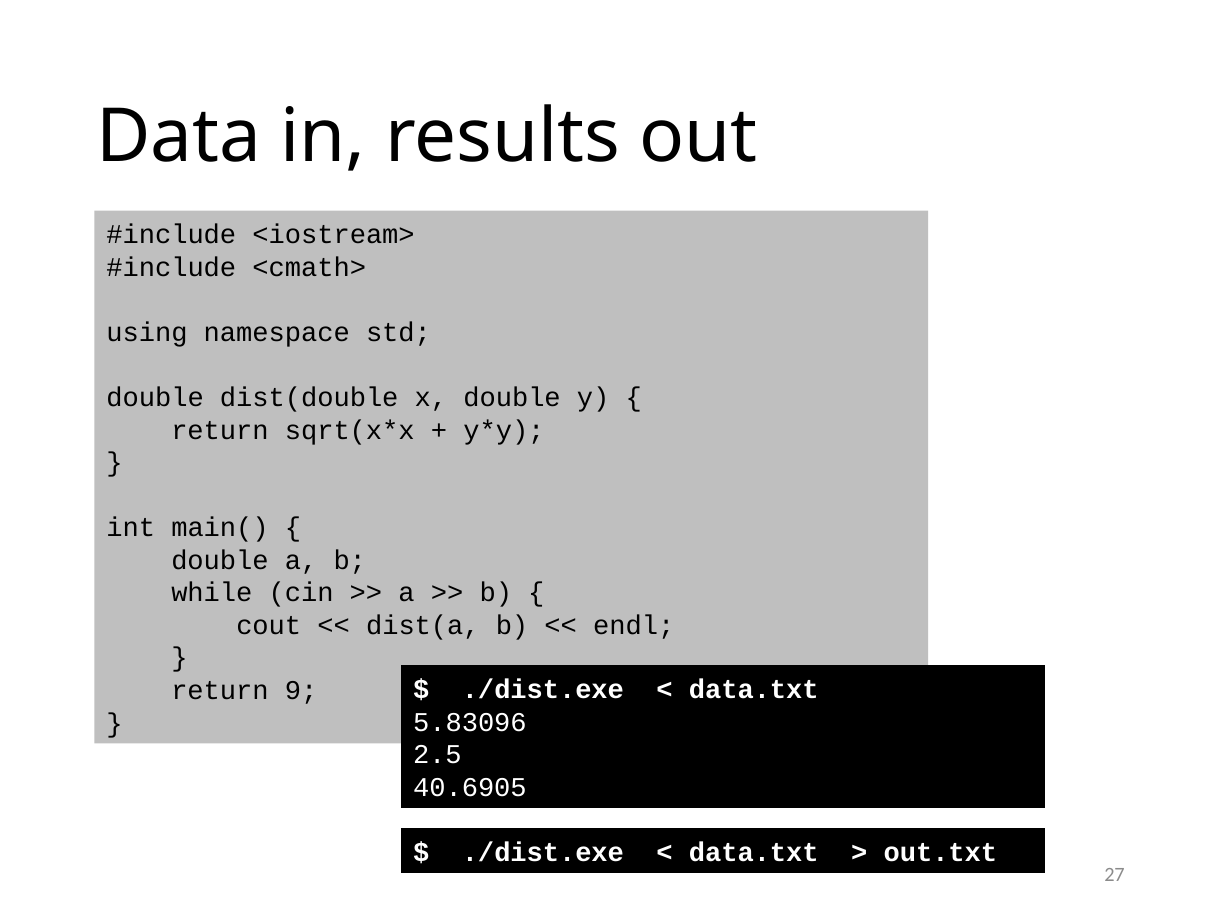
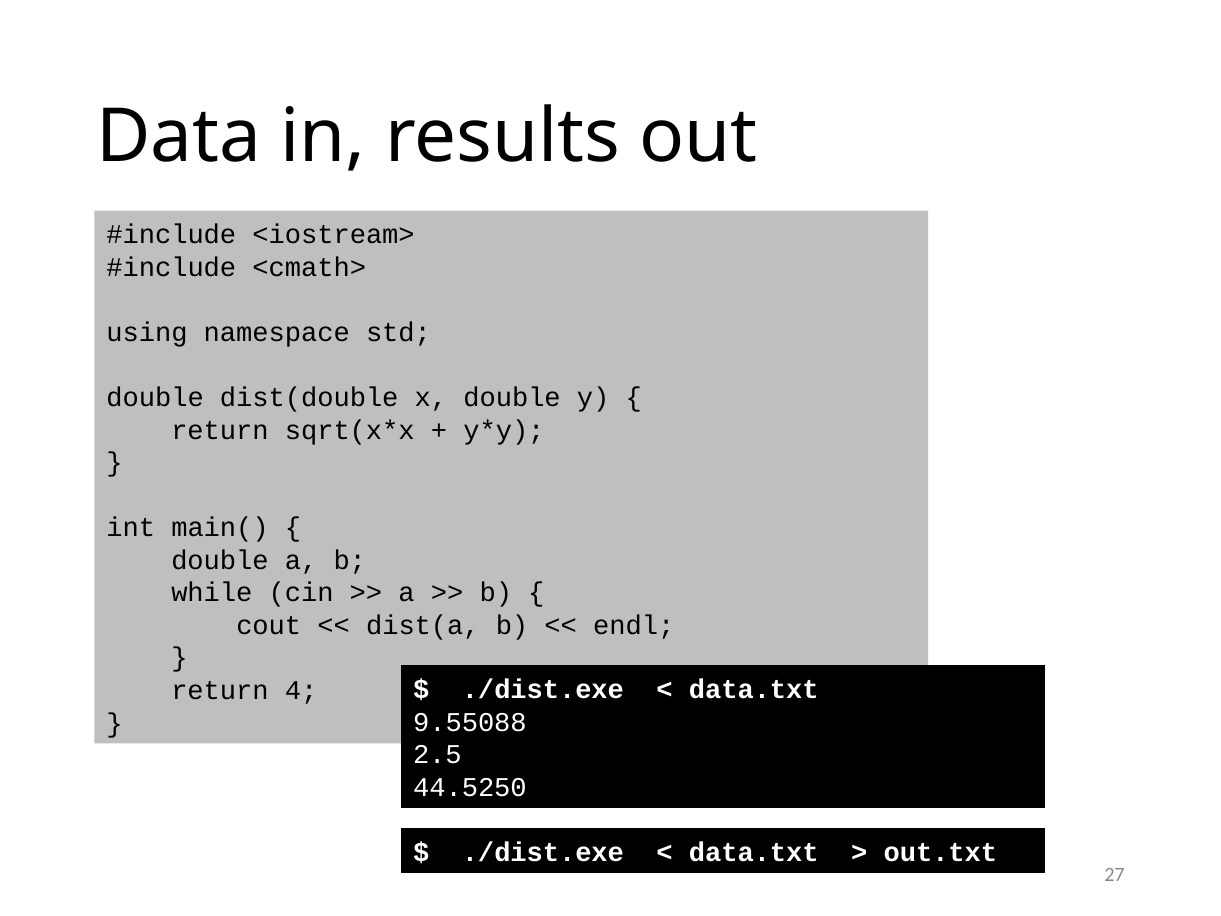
9: 9 -> 4 (301, 690)
5.83096: 5.83096 -> 9.55088 (470, 722)
40.6905: 40.6905 -> 44.5250 (470, 787)
